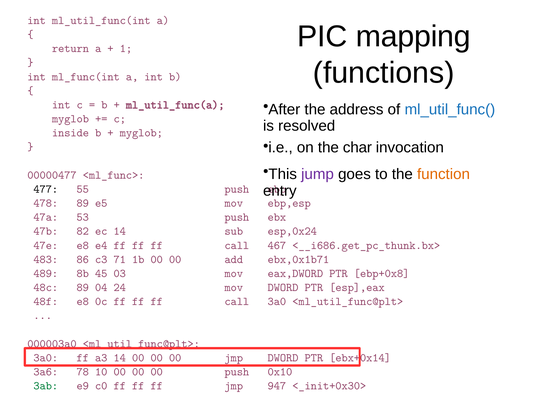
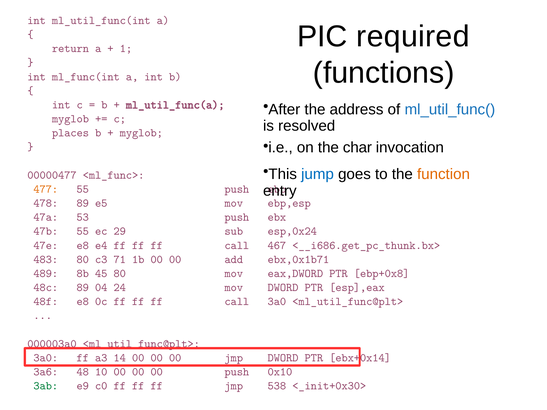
mapping: mapping -> required (413, 37)
inside: inside -> places (70, 133)
jump colour: purple -> blue (318, 174)
477 colour: black -> orange (46, 189)
47b 82: 82 -> 55 (83, 231)
ec 14: 14 -> 29 (120, 231)
483 86: 86 -> 80 (83, 259)
45 03: 03 -> 80 (120, 273)
78: 78 -> 48 (83, 372)
947: 947 -> 538 (277, 386)
